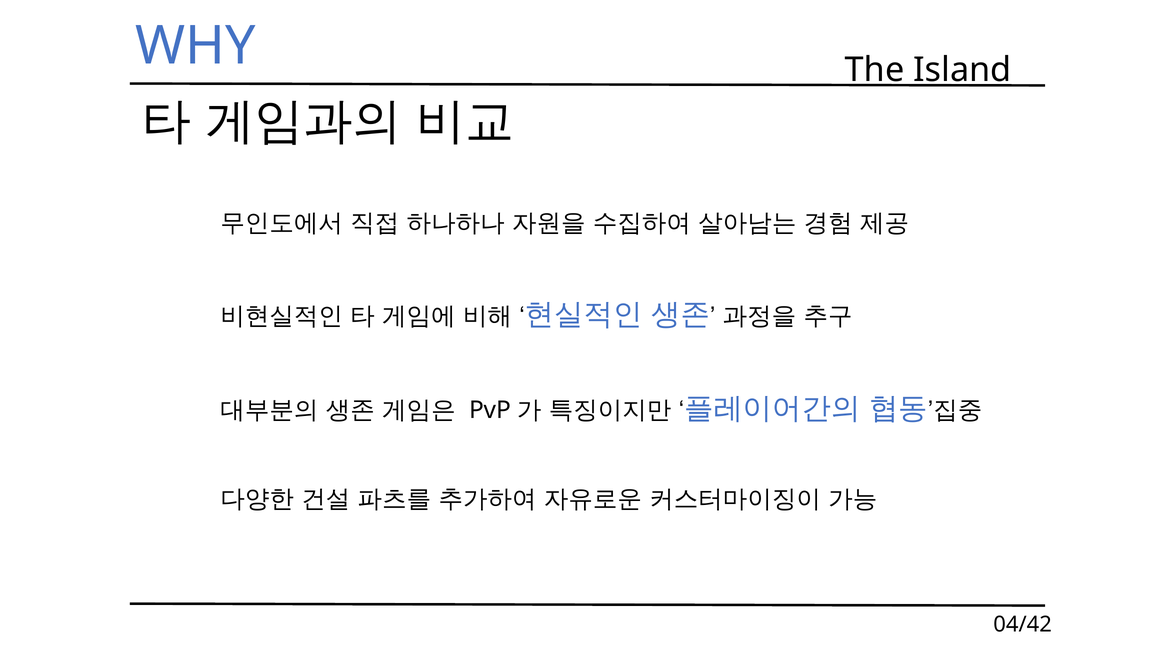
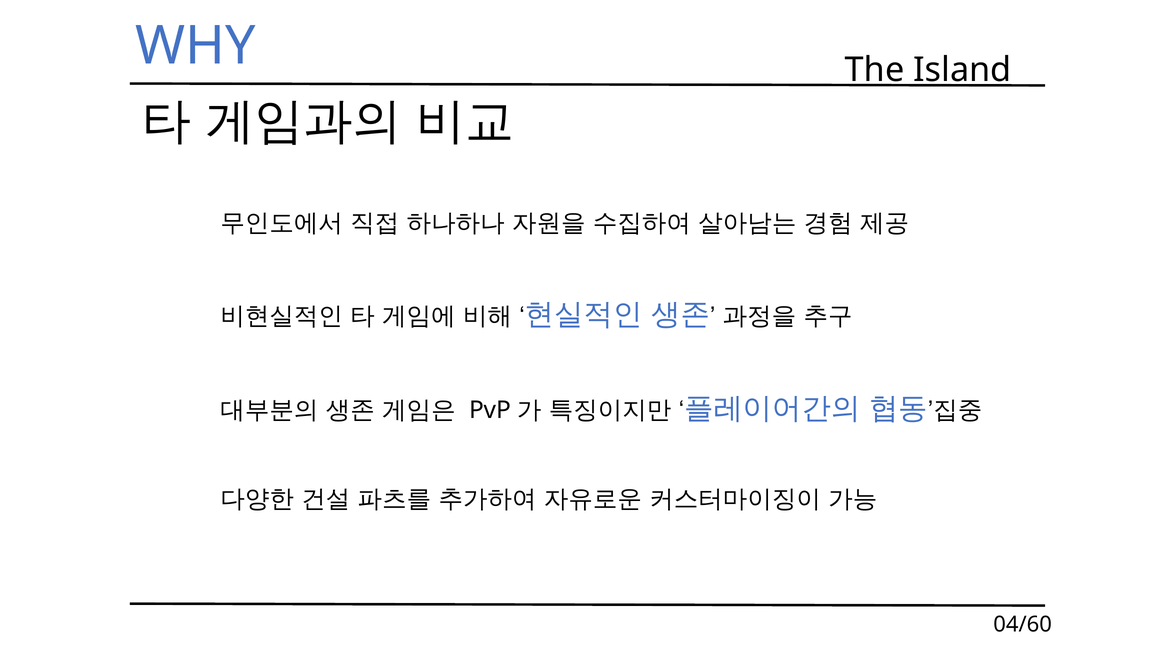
04/42: 04/42 -> 04/60 (1023, 625)
